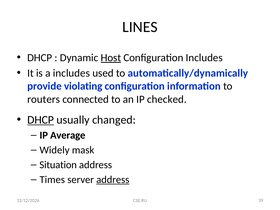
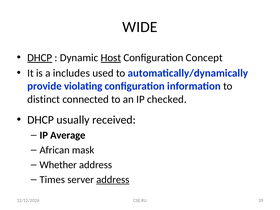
LINES: LINES -> WIDE (140, 27)
DHCP underline: none -> present (40, 58)
Configuration Includes: Includes -> Concept (204, 58)
routers: routers -> distinct (44, 99)
DHCP underline: present -> none (41, 120)
changed: changed -> received (114, 120)
Widely: Widely -> African (55, 150)
Situation: Situation -> Whether (58, 165)
